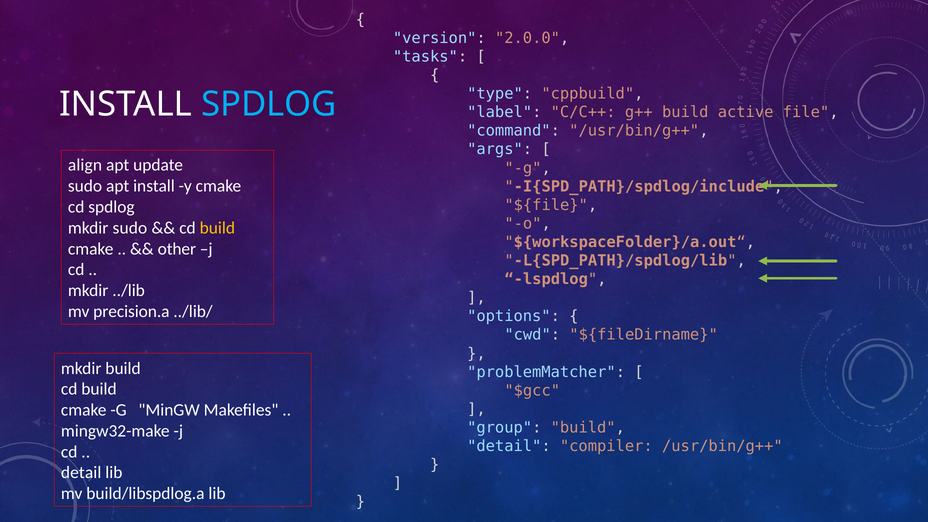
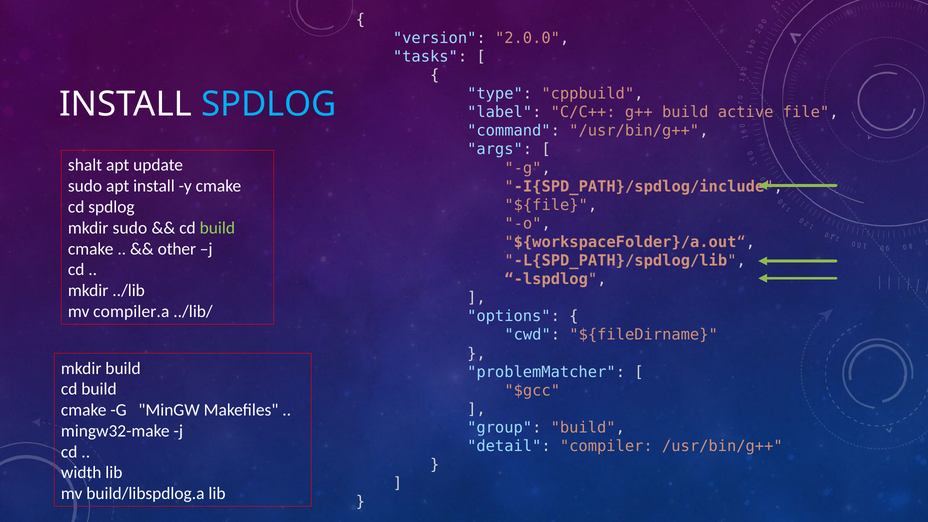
align: align -> shalt (85, 165)
build colour: yellow -> light green (217, 228)
precision.a: precision.a -> compiler.a (131, 311)
detail: detail -> width (81, 473)
